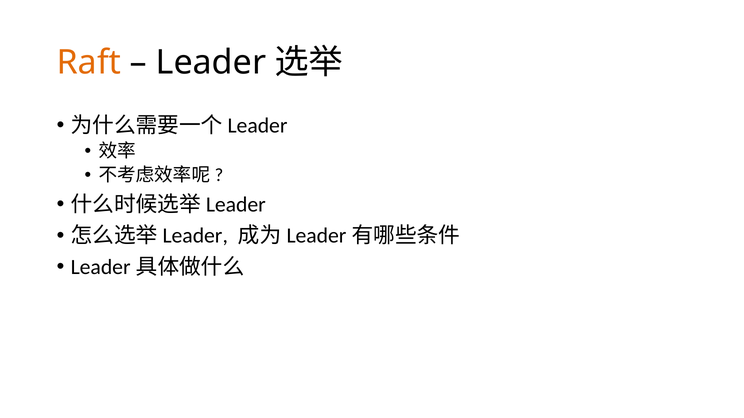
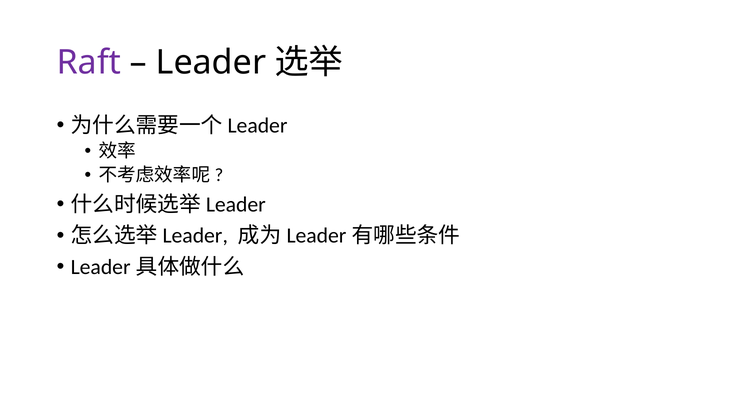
Raft colour: orange -> purple (89, 62)
